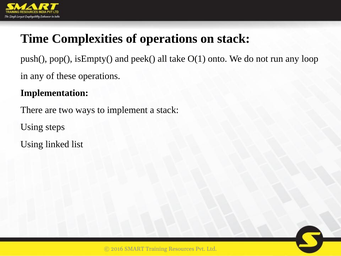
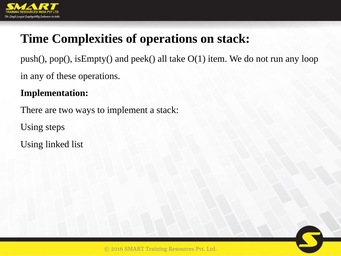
onto: onto -> item (217, 59)
